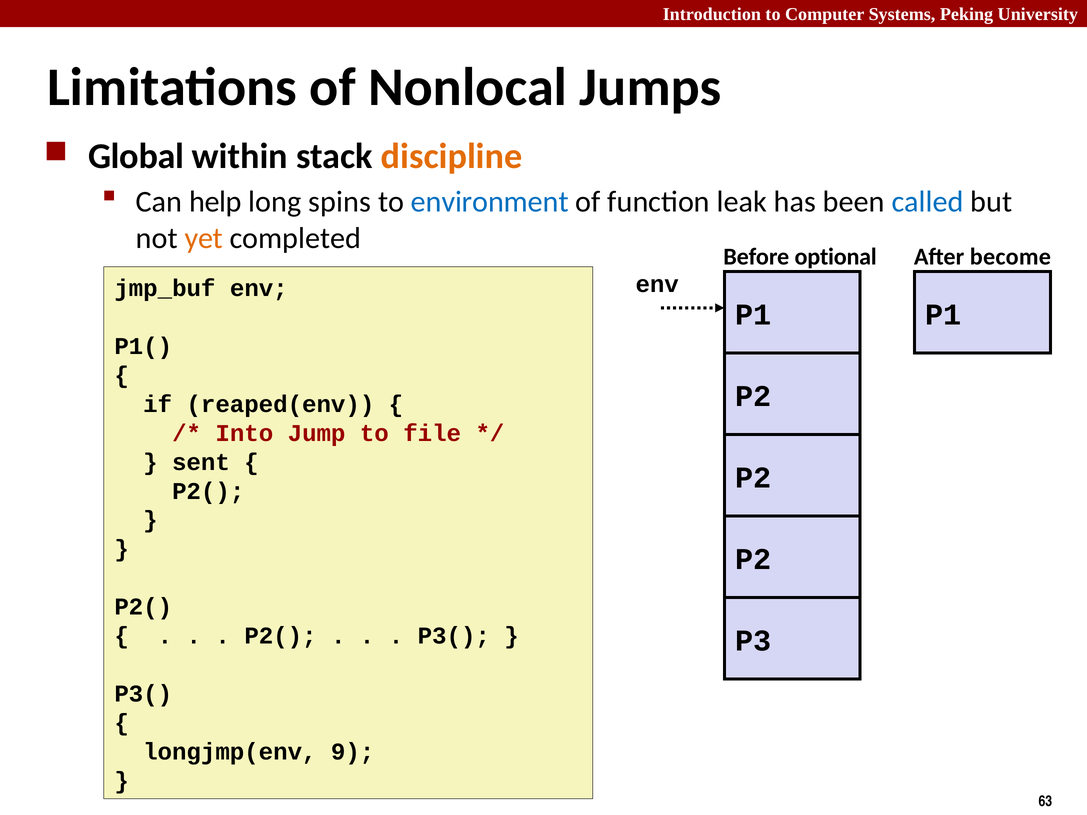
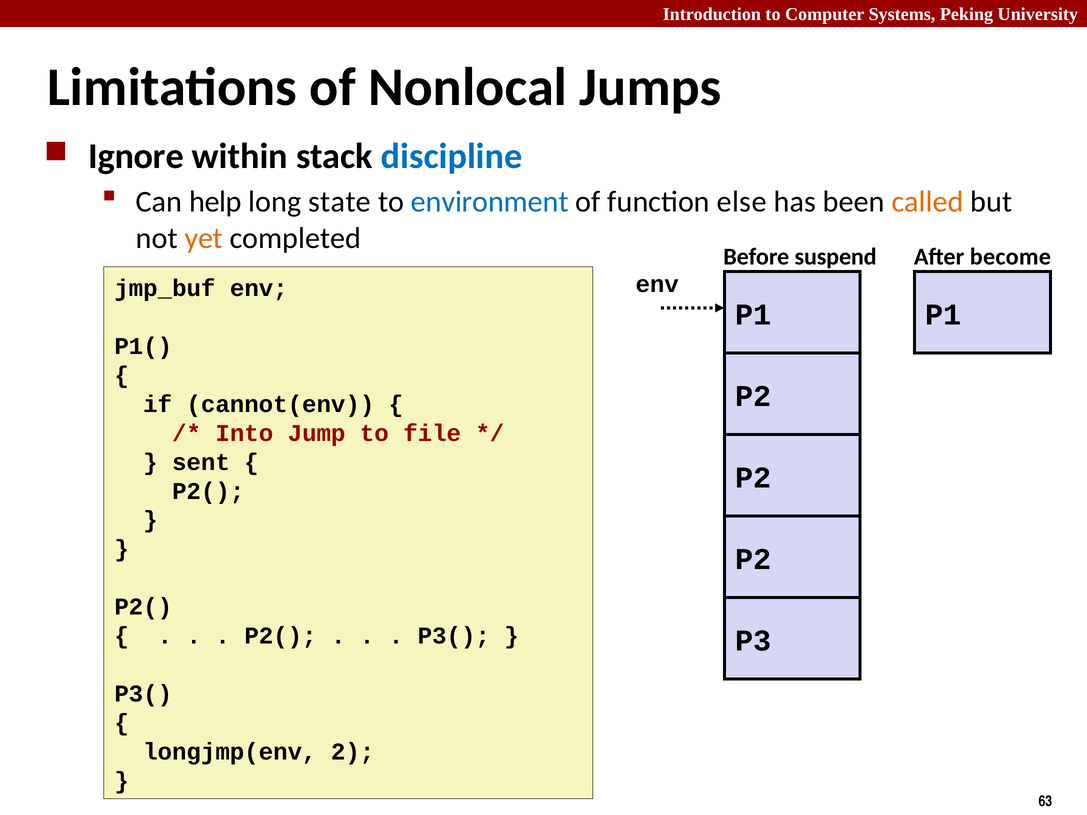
Global: Global -> Ignore (136, 157)
discipline colour: orange -> blue (452, 157)
spins: spins -> state (340, 202)
leak: leak -> else (742, 202)
called colour: blue -> orange (928, 202)
optional: optional -> suspend (836, 257)
reaped(env: reaped(env -> cannot(env (280, 404)
9: 9 -> 2 (353, 752)
